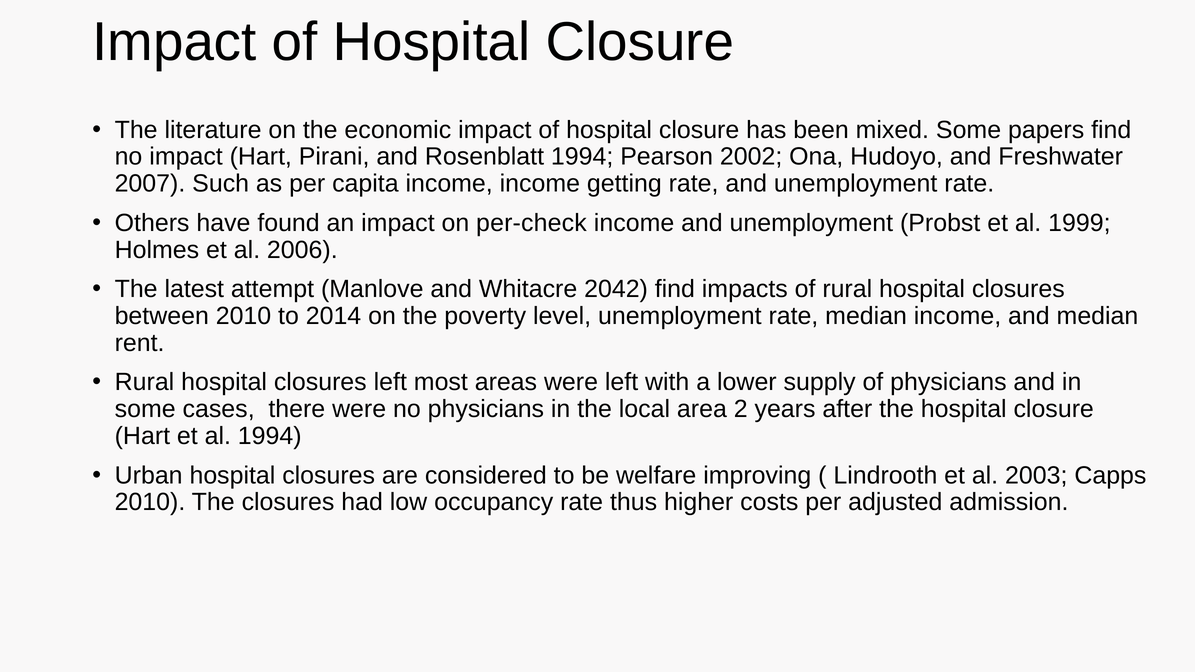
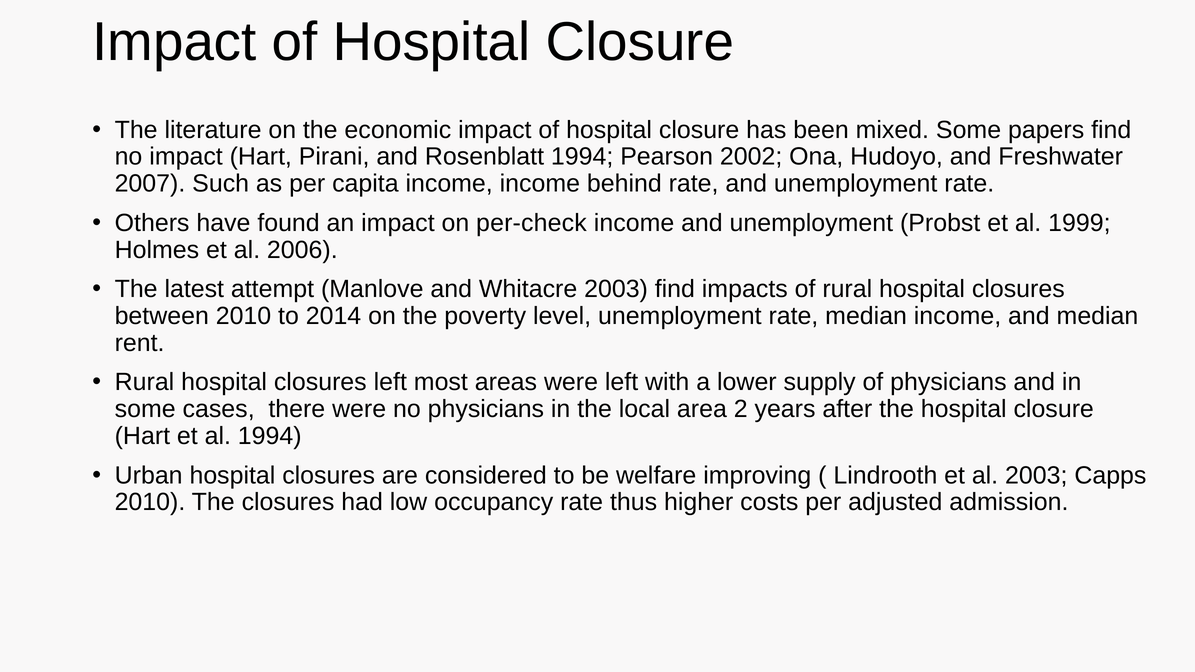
getting: getting -> behind (624, 184)
Whitacre 2042: 2042 -> 2003 (616, 289)
